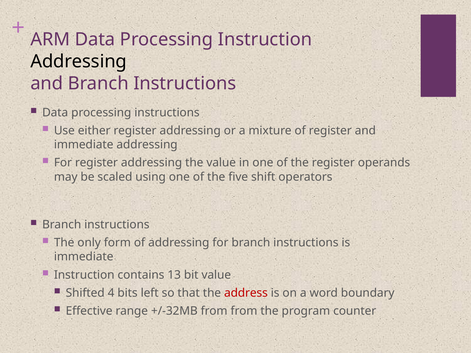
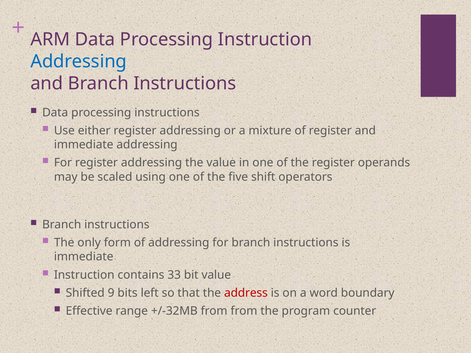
Addressing colour: black -> blue (79, 62)
13: 13 -> 33 (174, 275)
4: 4 -> 9 (111, 293)
